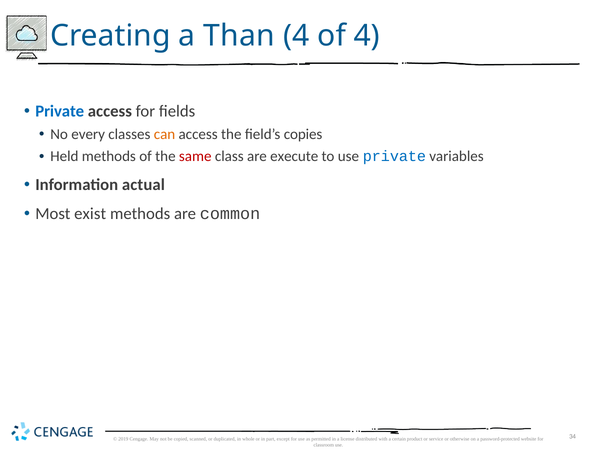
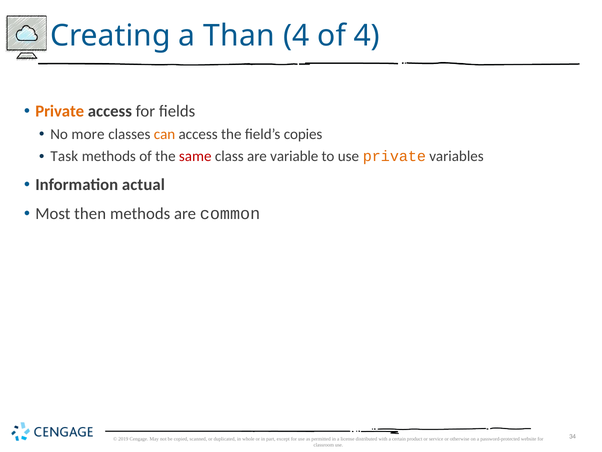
Private colour: blue -> orange (60, 111)
every: every -> more (88, 134)
Held: Held -> Task (64, 156)
execute: execute -> variable (294, 156)
private colour: blue -> orange (394, 156)
exist: exist -> then (90, 214)
